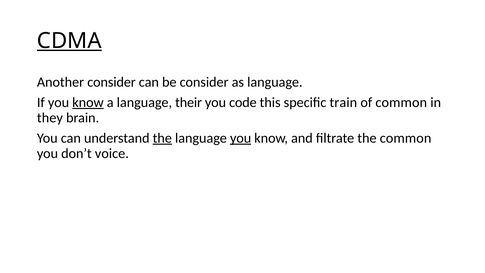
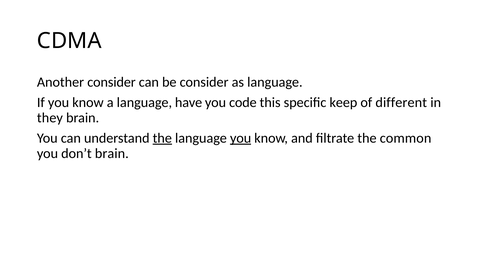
CDMA underline: present -> none (69, 41)
know underline: present -> none (88, 102)
their: their -> have (189, 102)
train: train -> keep (343, 102)
of common: common -> different (401, 102)
don’t voice: voice -> brain (112, 153)
